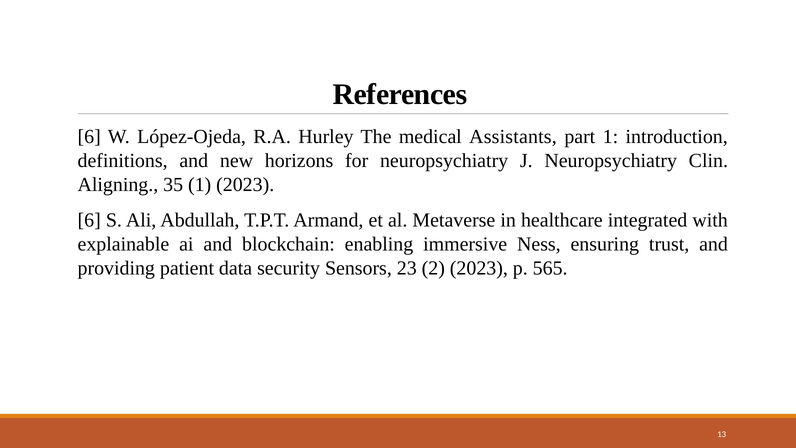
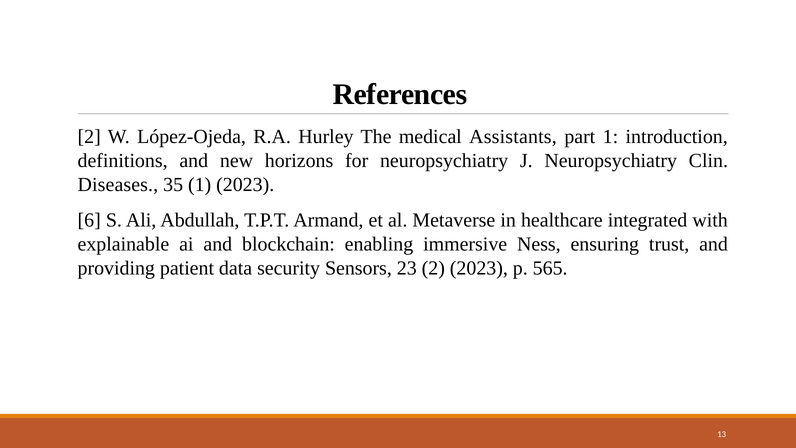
6: 6 -> 2 (89, 137)
Aligning: Aligning -> Diseases (118, 185)
